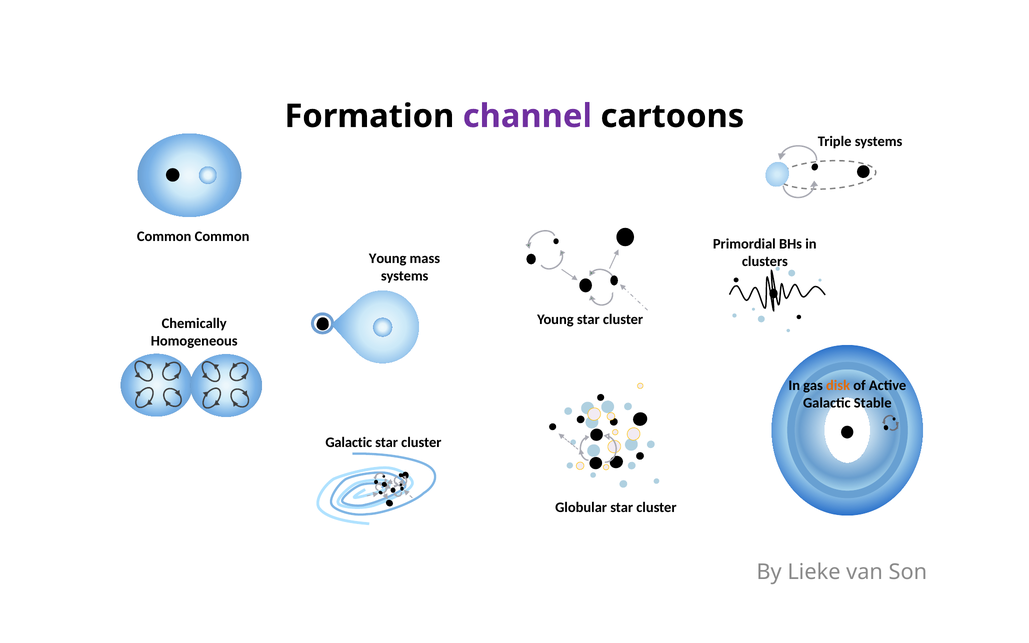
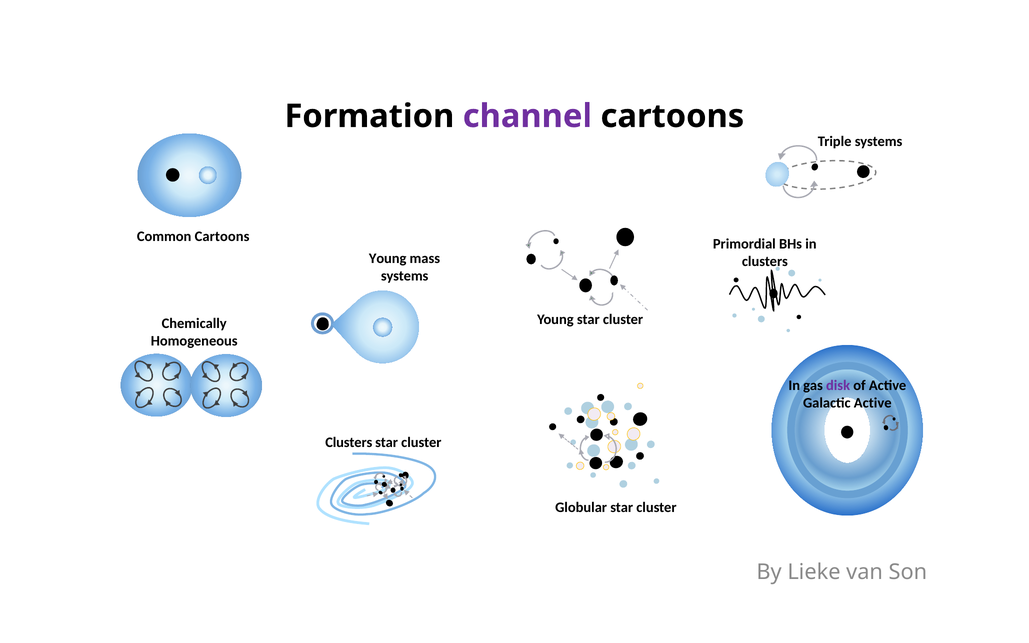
Common Common: Common -> Cartoons (222, 236)
disk colour: orange -> purple (838, 386)
Galactic Stable: Stable -> Active (873, 403)
Galactic: Galactic -> Clusters (349, 442)
